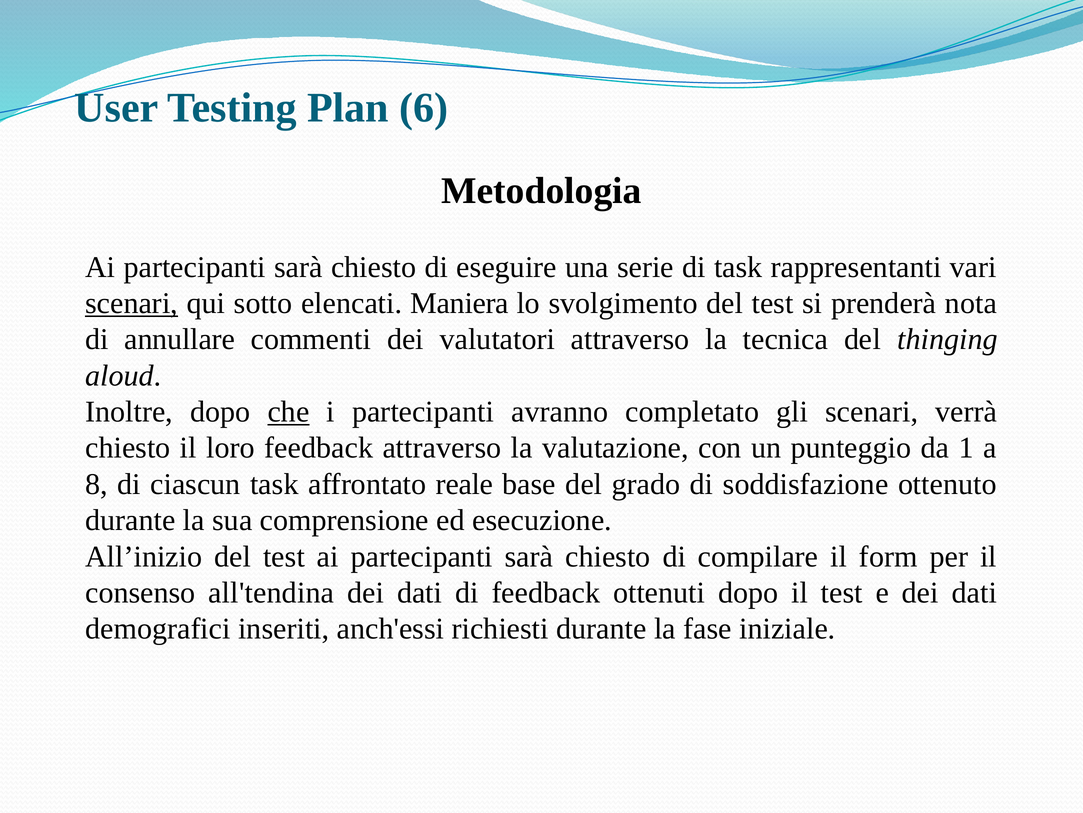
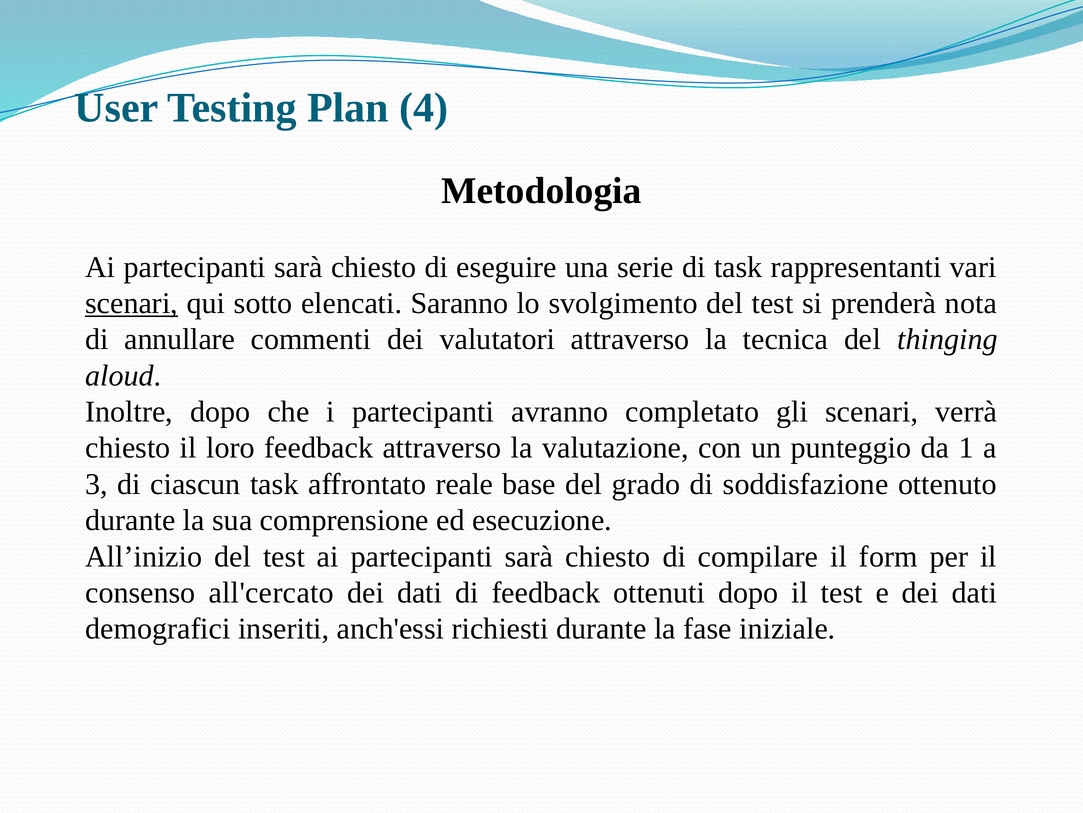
6: 6 -> 4 (424, 108)
Maniera: Maniera -> Saranno (459, 303)
che underline: present -> none (288, 411)
8: 8 -> 3 (96, 484)
all'tendina: all'tendina -> all'cercato (271, 592)
